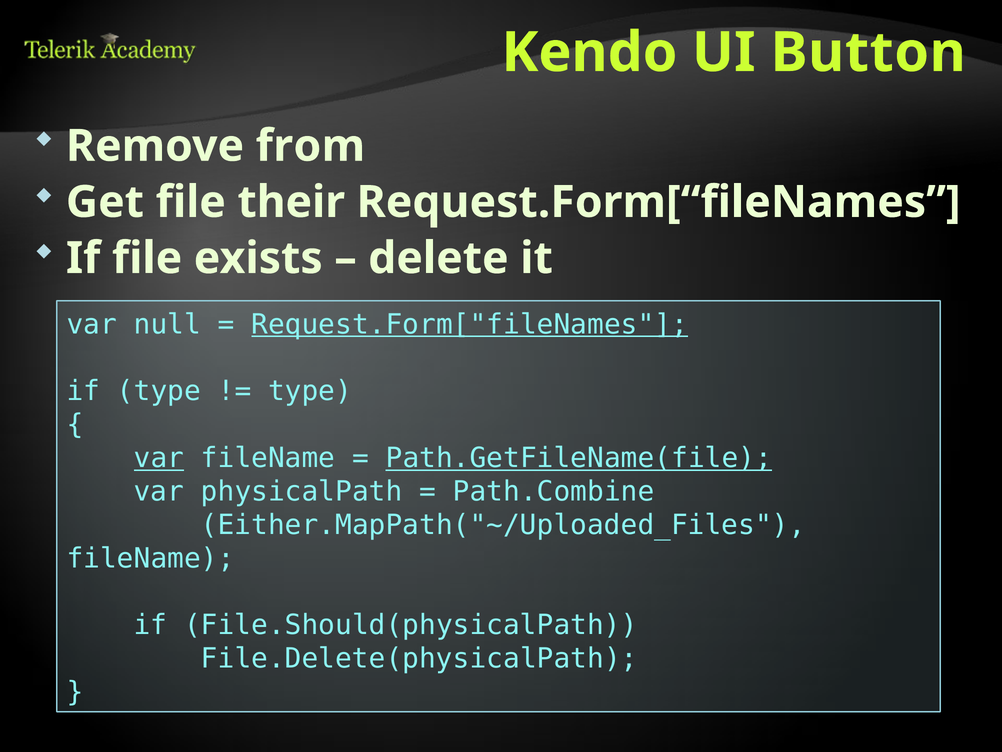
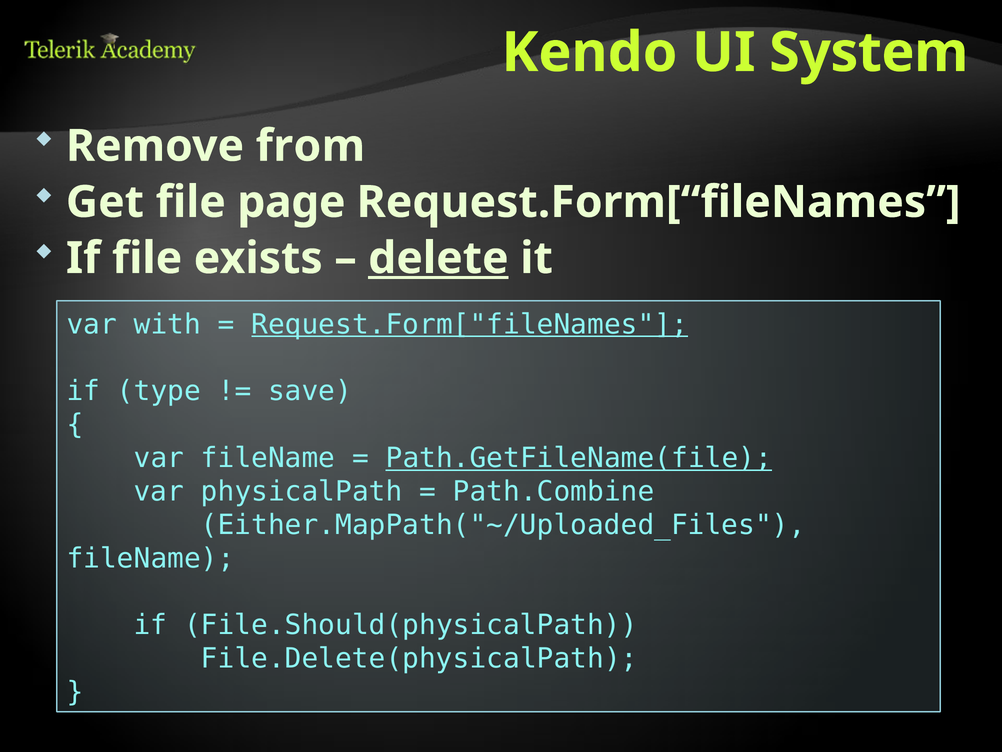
Button: Button -> System (869, 53)
their: their -> page (291, 202)
delete underline: none -> present (438, 258)
null: null -> with (167, 324)
type: type -> save (310, 391)
var underline: present -> none (159, 458)
